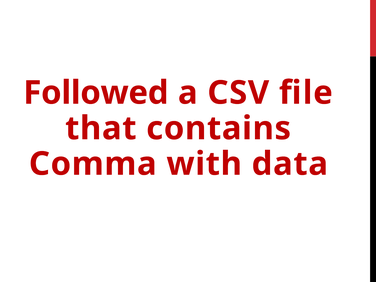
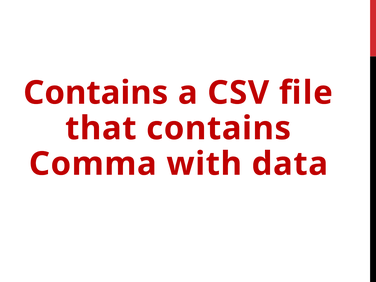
Followed: Followed -> Contains (96, 93)
